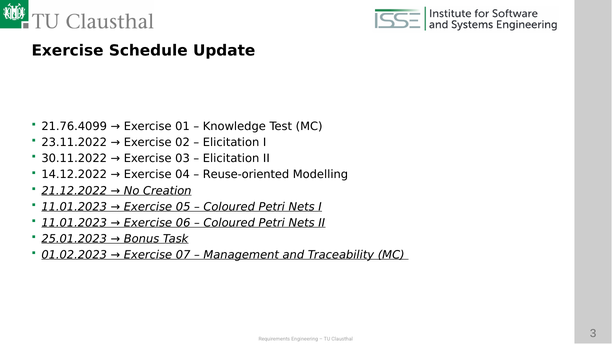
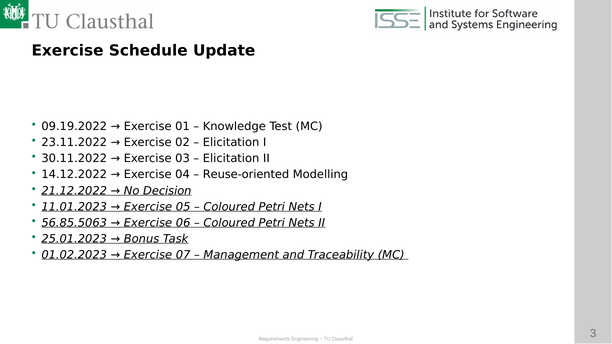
21.76.4099: 21.76.4099 -> 09.19.2022 (74, 127)
Creation: Creation -> Decision (167, 191)
11.01.2023: 11.01.2023 -> 56.85.5063 (74, 223)
